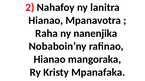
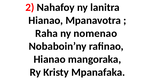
nanenjika: nanenjika -> nomenao (95, 34)
